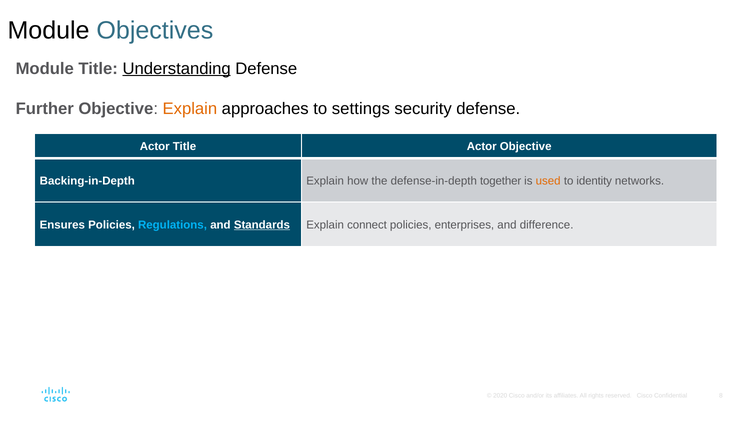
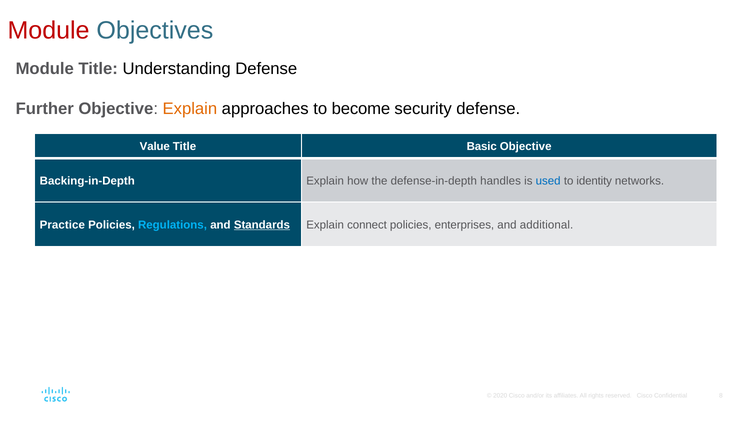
Module colour: black -> red (49, 30)
Understanding underline: present -> none (177, 69)
settings: settings -> become (361, 109)
Actor: Actor -> Value (155, 147)
Title Actor: Actor -> Basic (482, 147)
together: together -> handles (501, 181)
used colour: orange -> blue (548, 181)
Ensures: Ensures -> Practice (62, 225)
difference: difference -> additional (547, 225)
